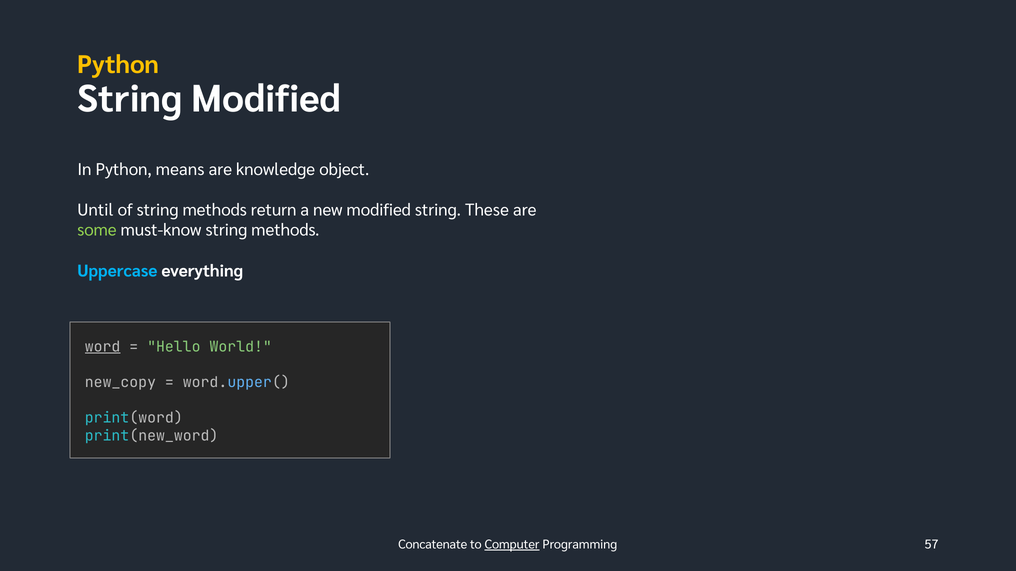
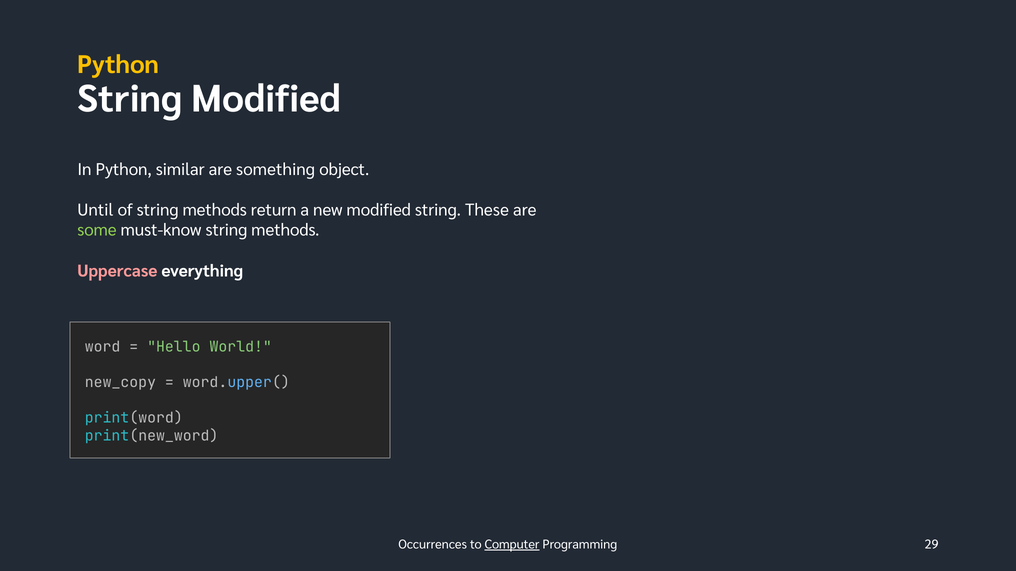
means: means -> similar (180, 170)
knowledge: knowledge -> something (276, 170)
Uppercase colour: light blue -> pink (117, 271)
word underline: present -> none (103, 347)
Concatenate: Concatenate -> Occurrences (433, 545)
57: 57 -> 29 (932, 545)
